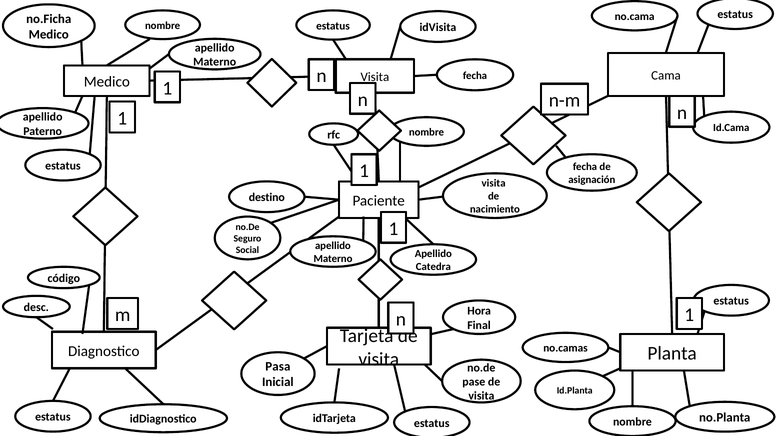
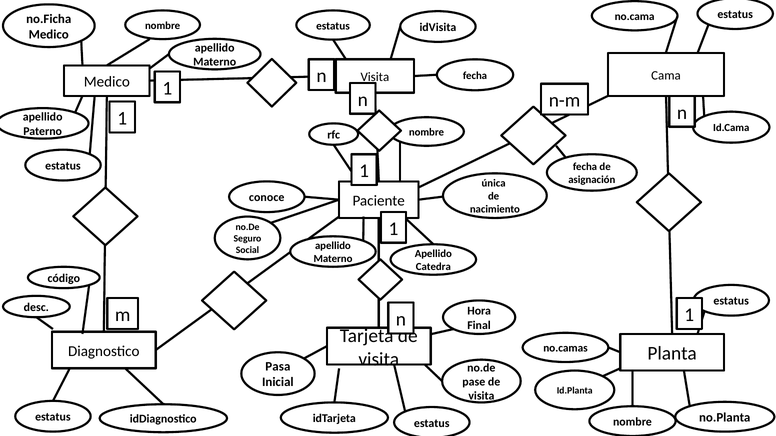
visita: visita -> única (494, 184)
destino: destino -> conoce (267, 198)
